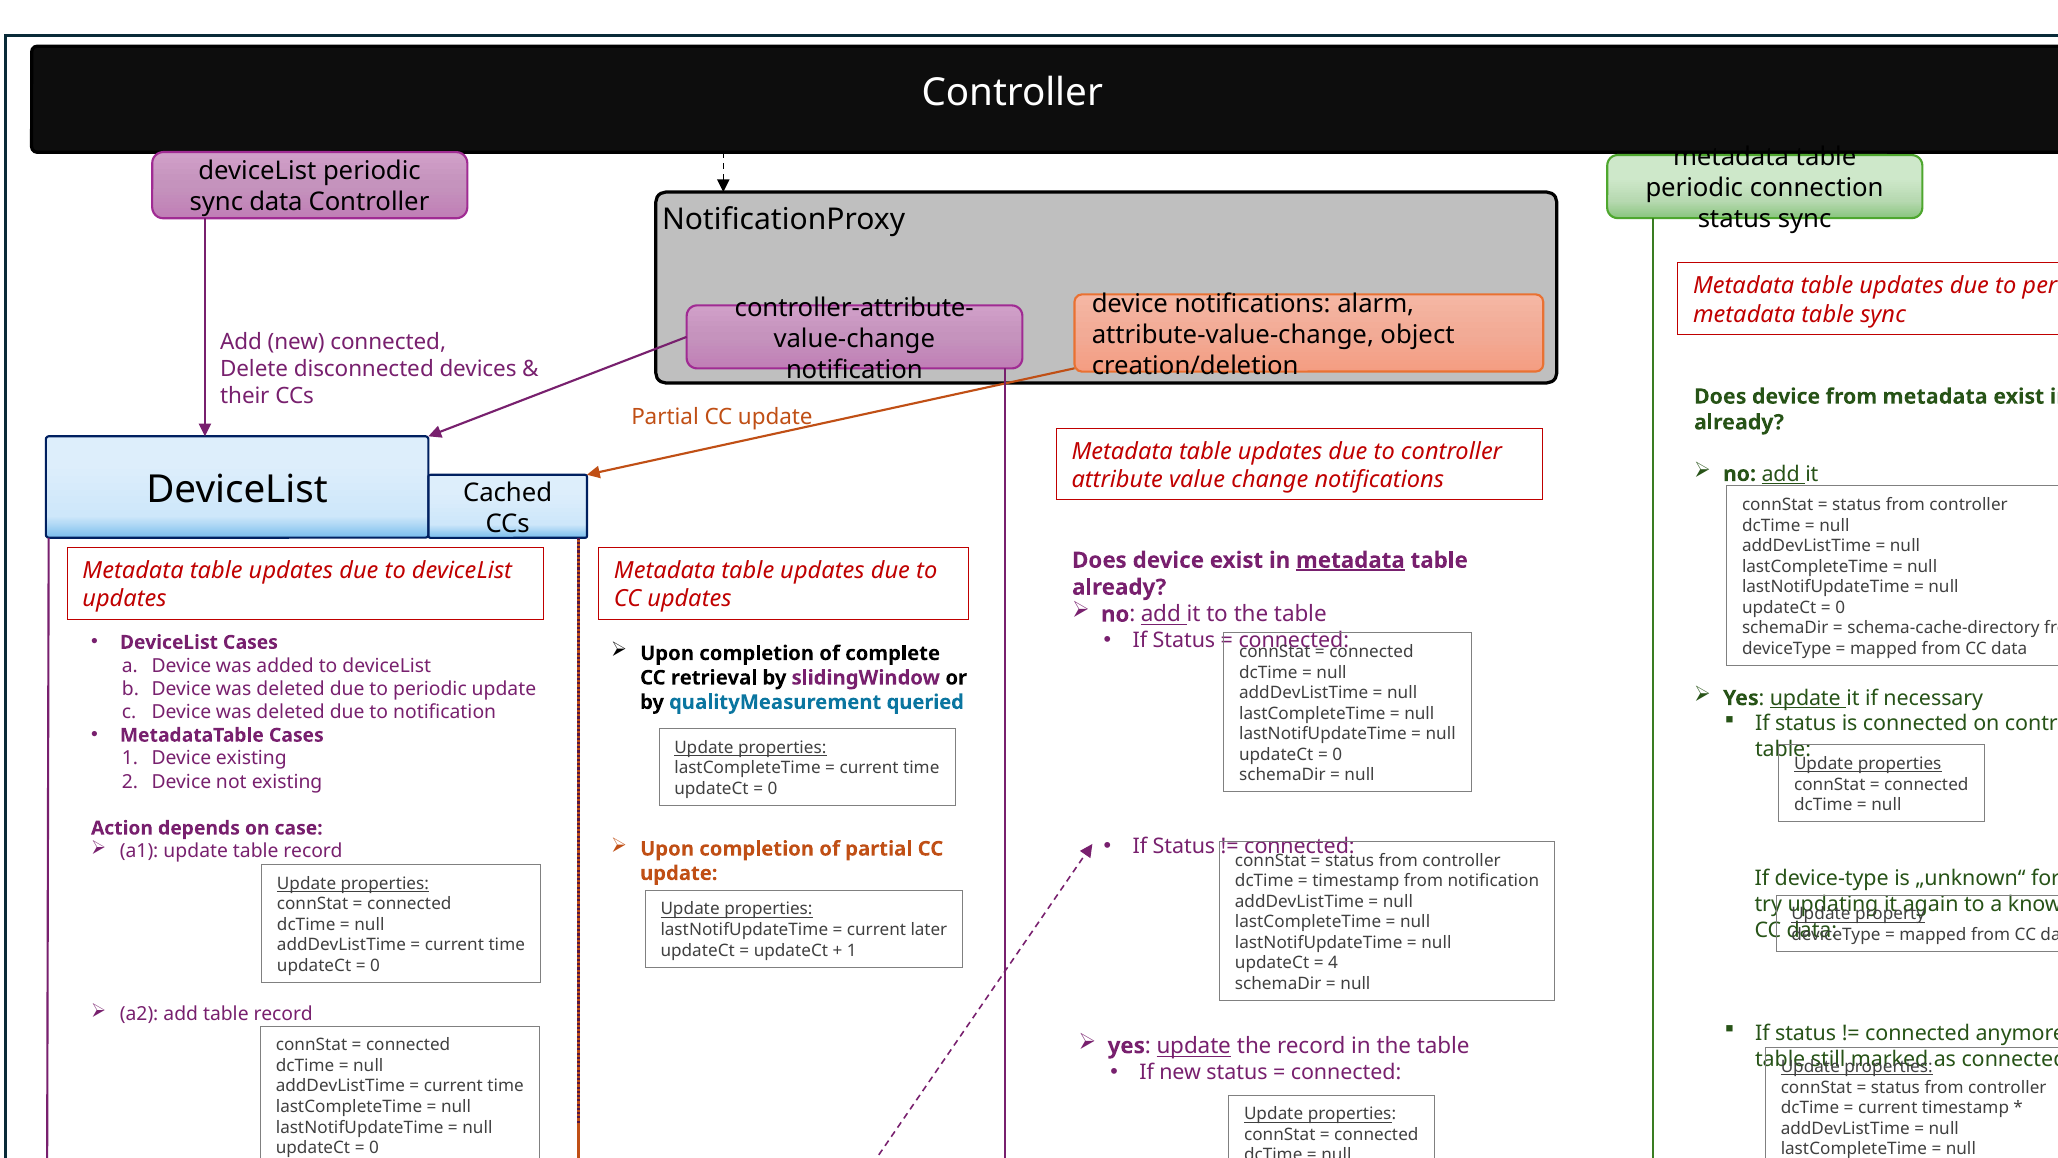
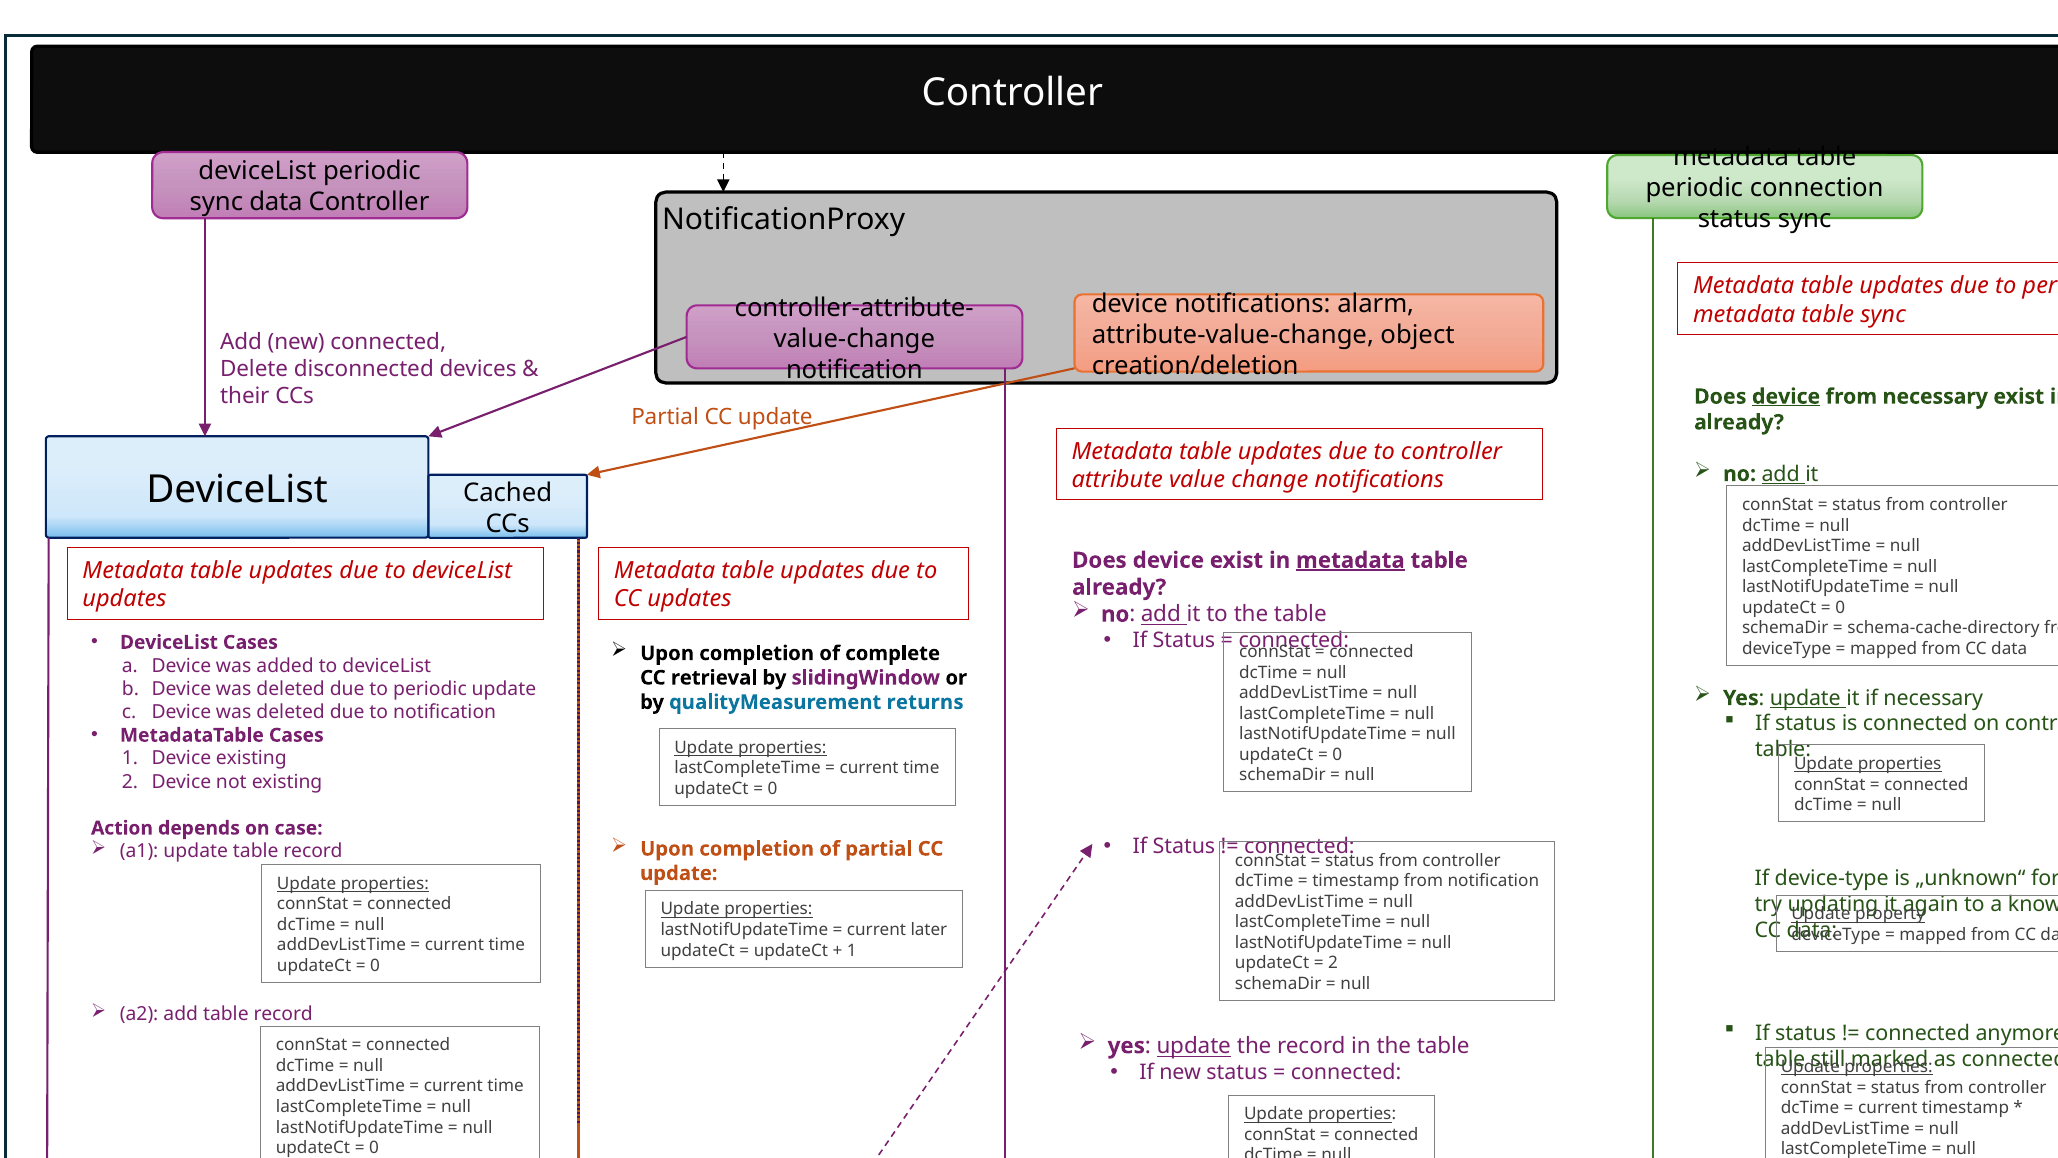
device underline: none -> present (1786, 396)
from metadata: metadata -> necessary (1935, 396)
queried: queried -> returns (925, 702)
4: 4 -> 2 (1333, 963)
